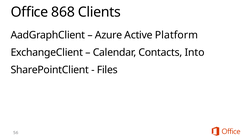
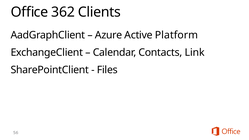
868: 868 -> 362 (63, 12)
Into: Into -> Link (195, 53)
